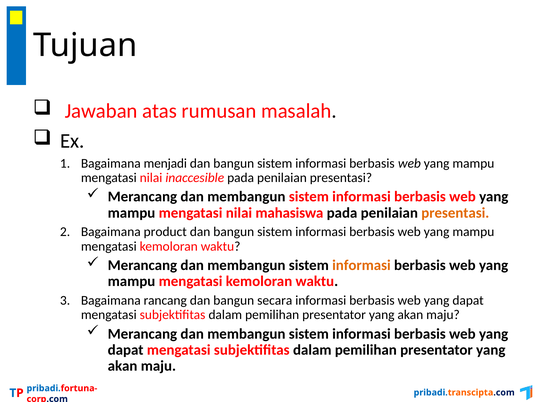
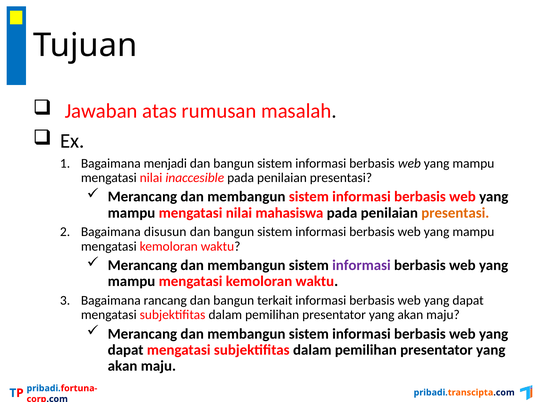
product: product -> disusun (165, 232)
informasi colour: orange -> purple (361, 265)
secara: secara -> terkait (275, 300)
